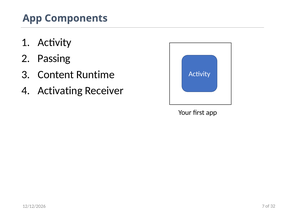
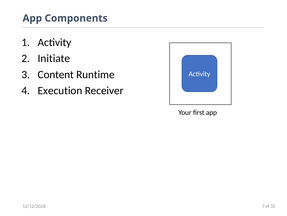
Passing: Passing -> Initiate (54, 58)
Activating: Activating -> Execution (60, 90)
